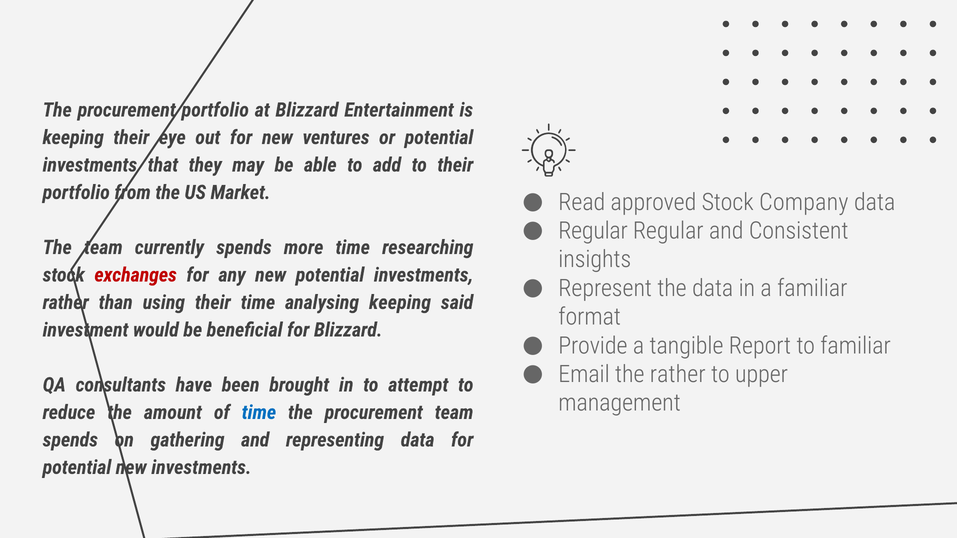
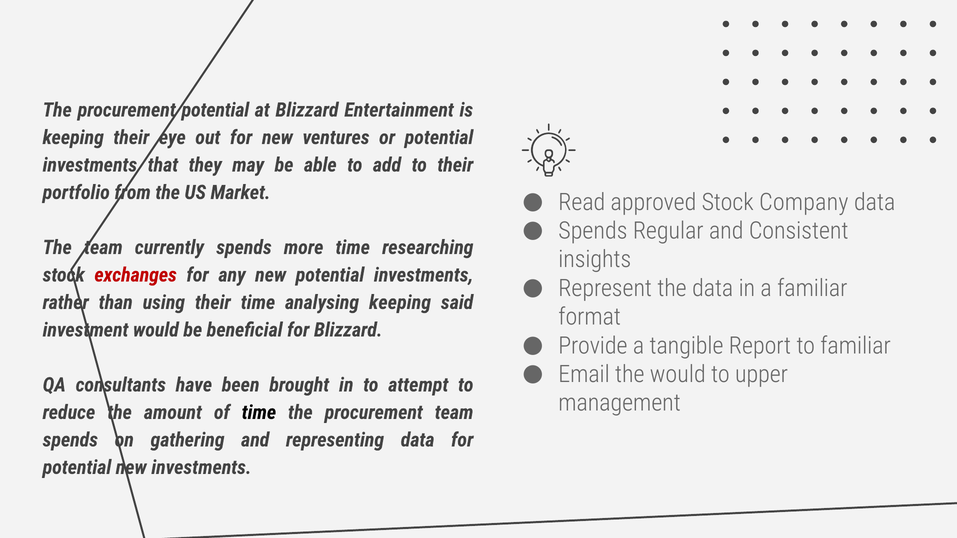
procurement portfolio: portfolio -> potential (215, 110)
Regular: Regular -> Spends (593, 231)
the rather: rather -> would (678, 375)
time colour: blue -> black (259, 413)
